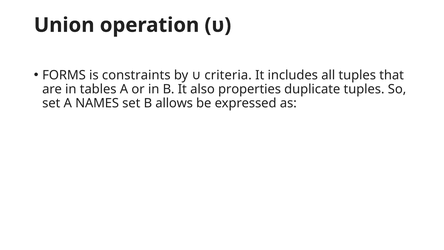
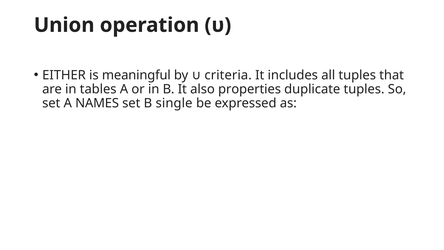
FORMS: FORMS -> EITHER (64, 75)
constraints: constraints -> meaningful (136, 75)
allows: allows -> single (174, 103)
